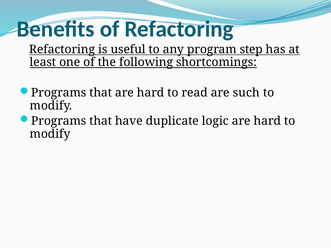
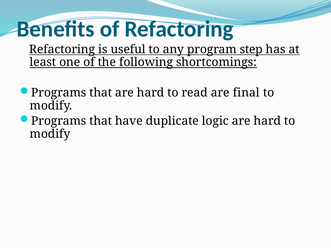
such: such -> final (246, 93)
